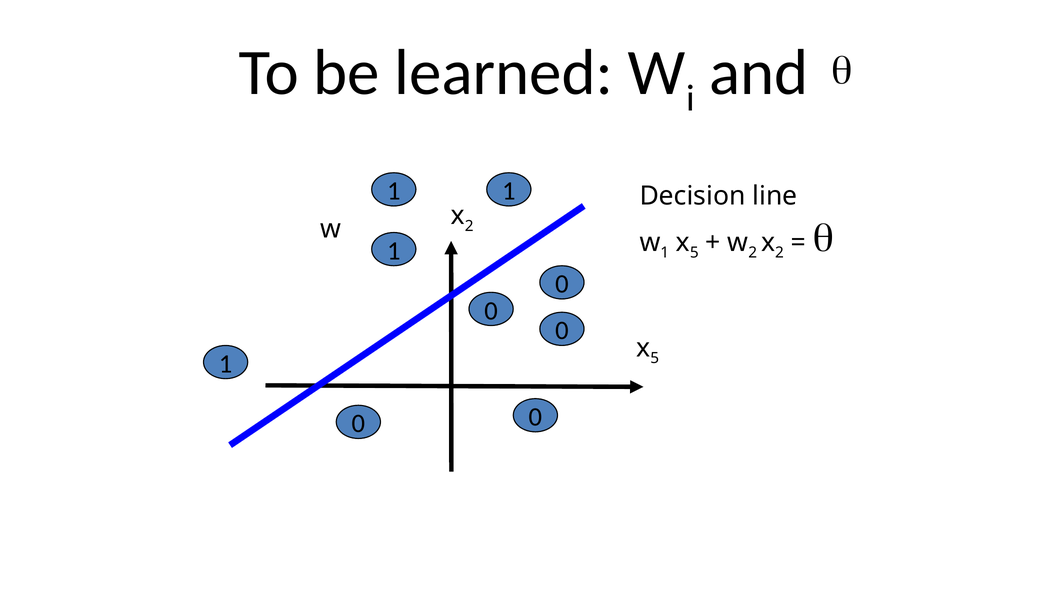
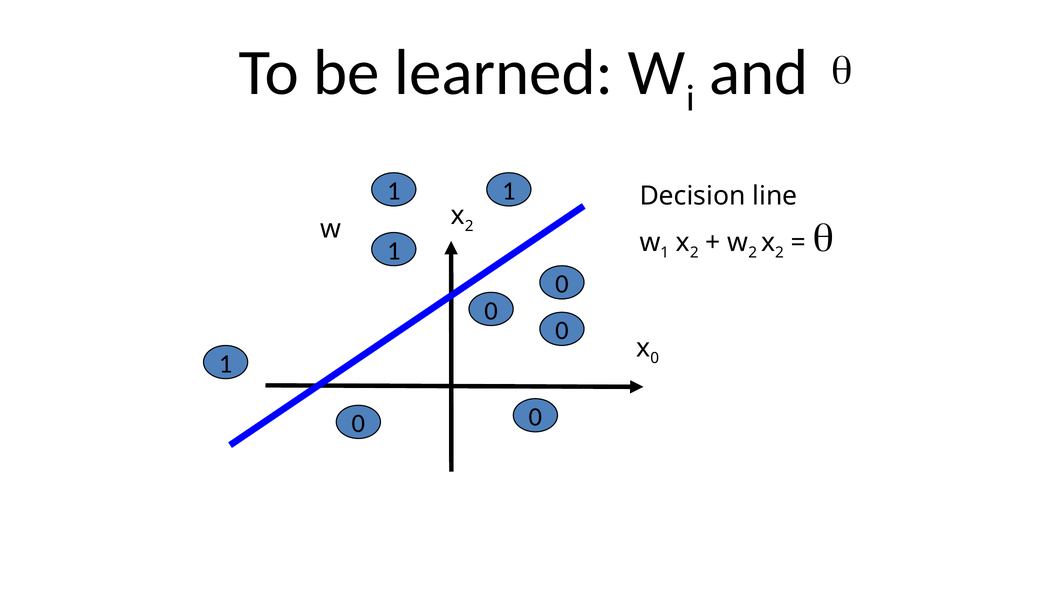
5: 5 -> 2 (694, 253)
5: 5 -> 0 (655, 358)
